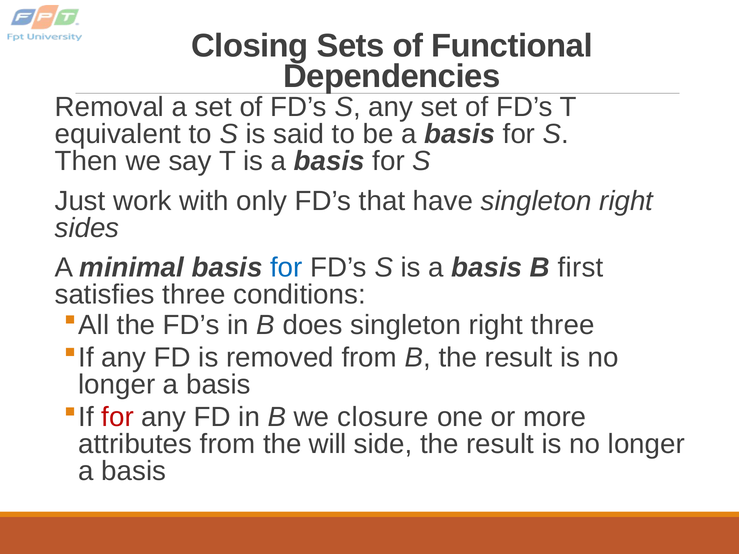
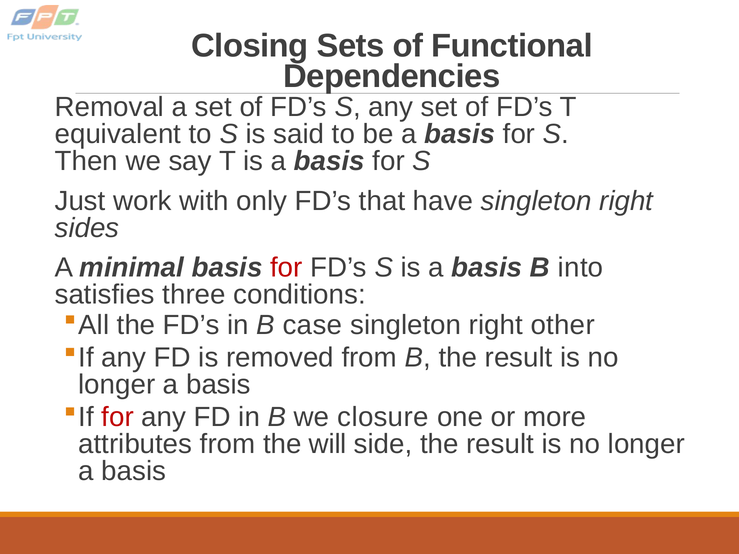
for colour: blue -> red (286, 268)
first: first -> into (581, 268)
does: does -> case (313, 325)
right three: three -> other (563, 325)
